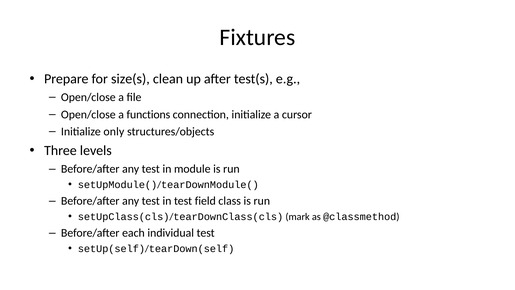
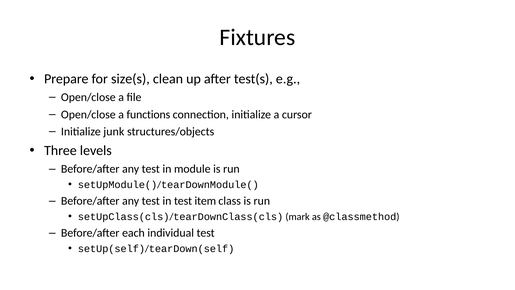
only: only -> junk (114, 132)
field: field -> item (205, 201)
